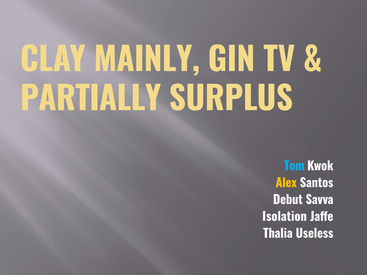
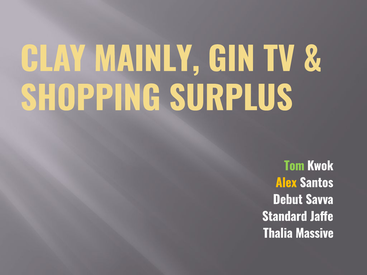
PARTIALLY: PARTIALLY -> SHOPPING (90, 100)
Tom colour: light blue -> light green (294, 166)
Isolation: Isolation -> Standard (285, 217)
Useless: Useless -> Massive (315, 234)
